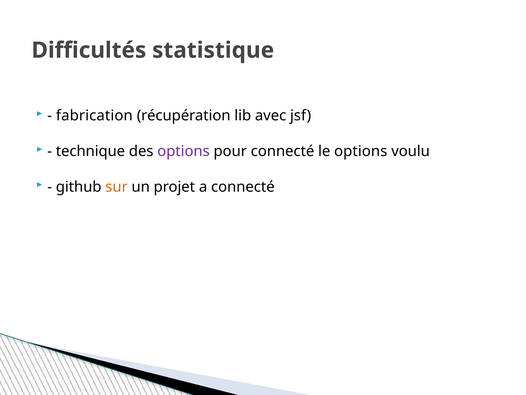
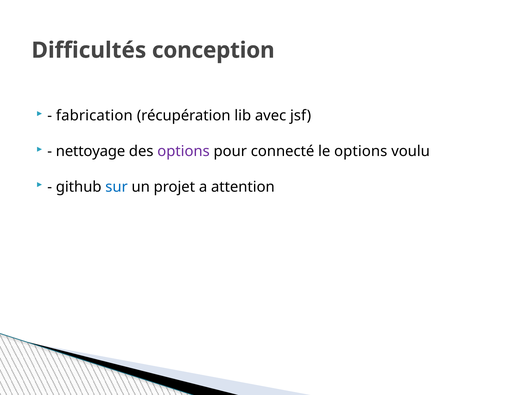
statistique: statistique -> conception (213, 50)
technique: technique -> nettoyage (91, 151)
sur colour: orange -> blue (117, 187)
a connecté: connecté -> attention (243, 187)
